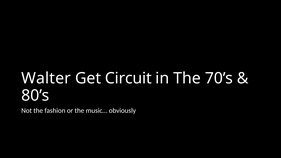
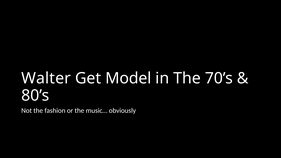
Circuit: Circuit -> Model (128, 78)
